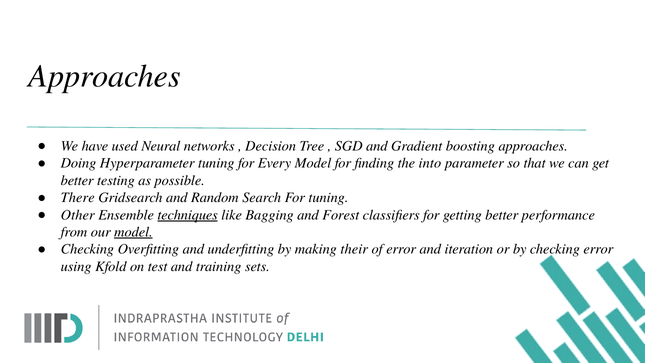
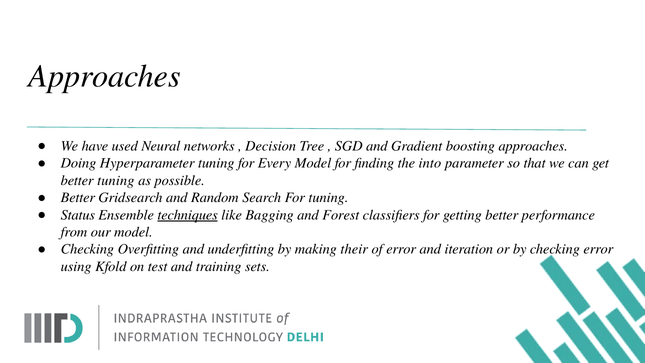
better testing: testing -> tuning (116, 180)
There: There -> Better (78, 197)
Other: Other -> Status (78, 215)
model underline: present -> none (133, 232)
